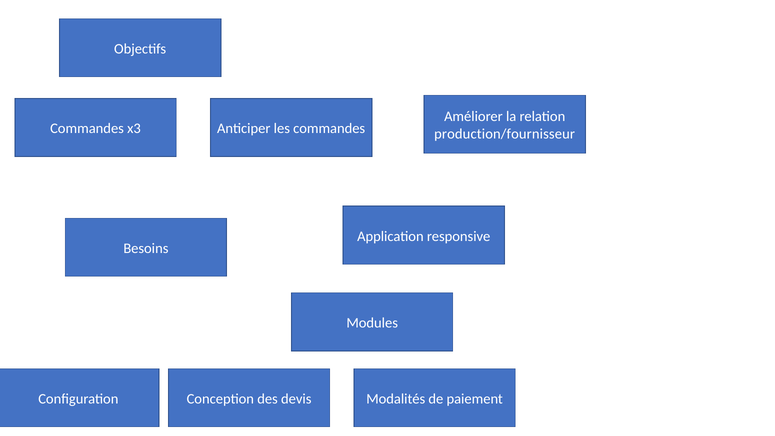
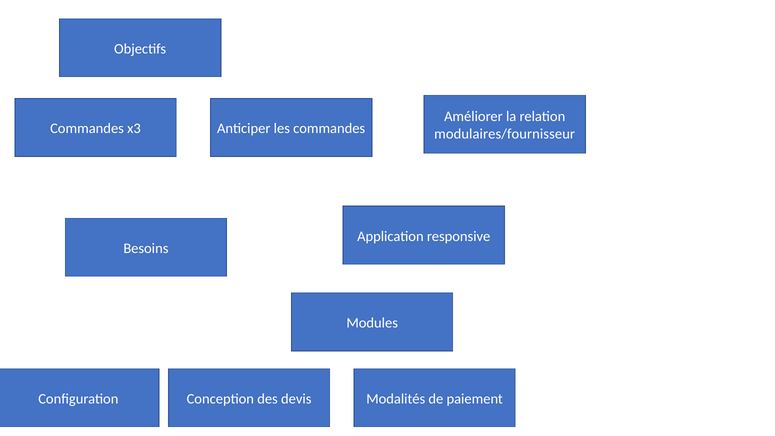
production/fournisseur: production/fournisseur -> modulaires/fournisseur (505, 134)
